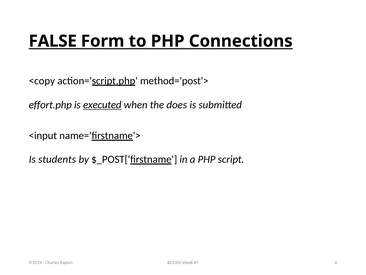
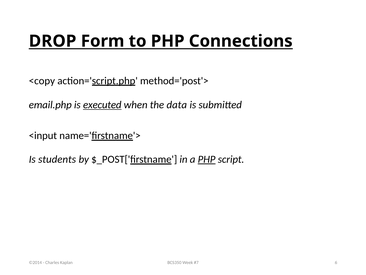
FALSE: FALSE -> DROP (53, 41)
effort.php: effort.php -> email.php (50, 105)
does: does -> data (177, 105)
PHP underline: none -> present (207, 159)
